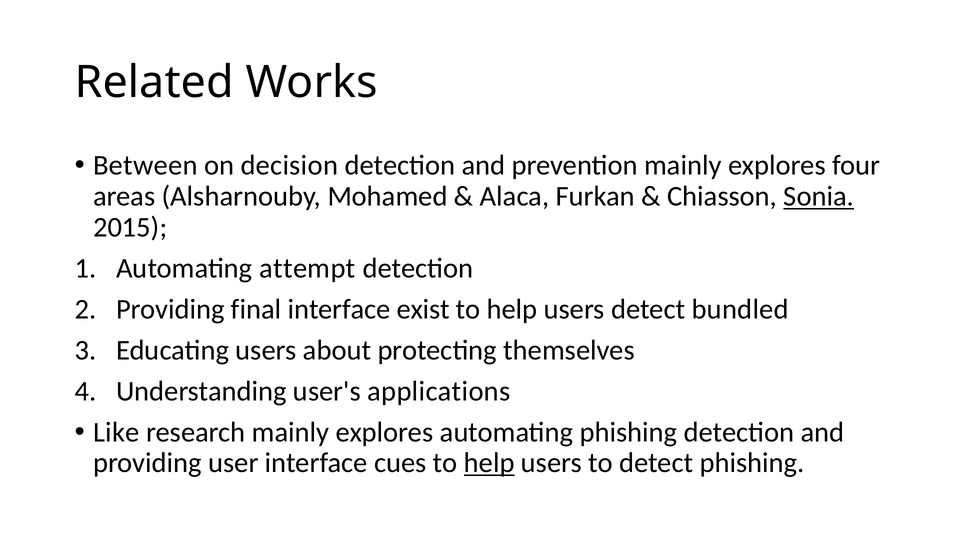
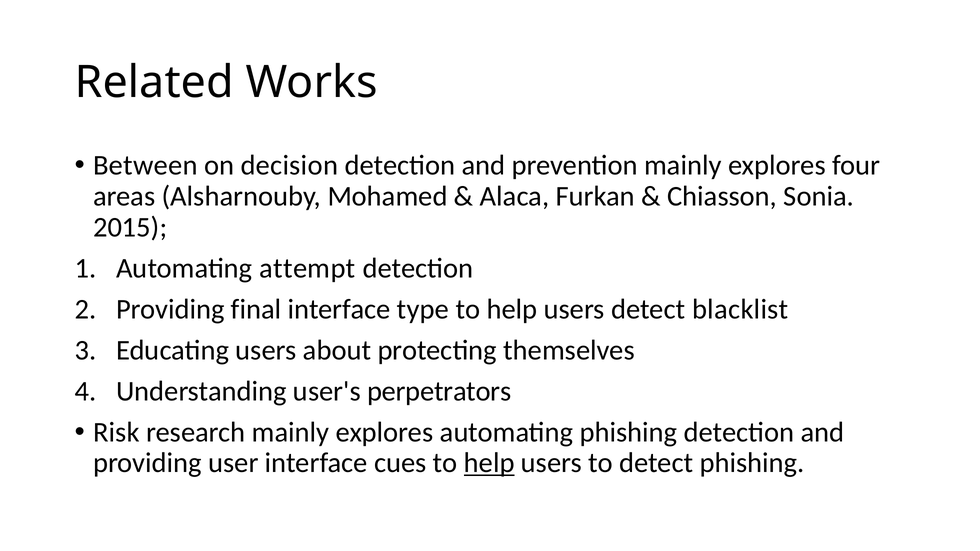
Sonia underline: present -> none (819, 196)
exist: exist -> type (423, 309)
bundled: bundled -> blacklist (740, 309)
applications: applications -> perpetrators (439, 391)
Like: Like -> Risk (116, 432)
